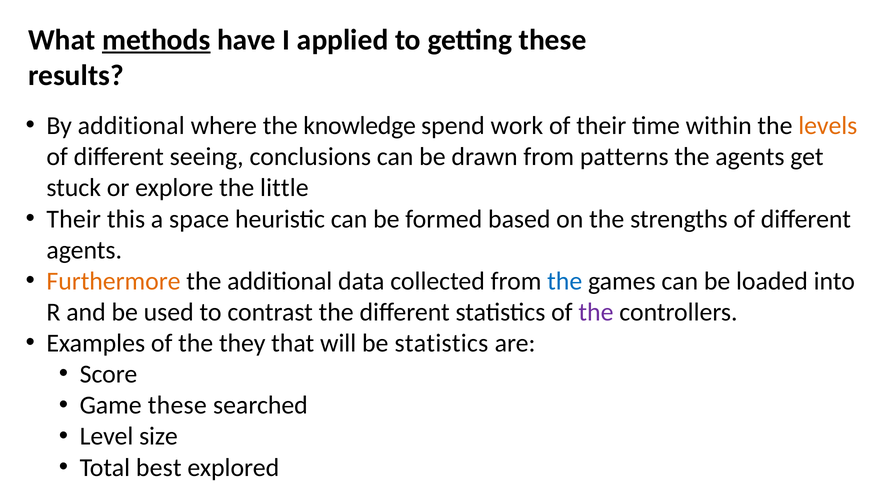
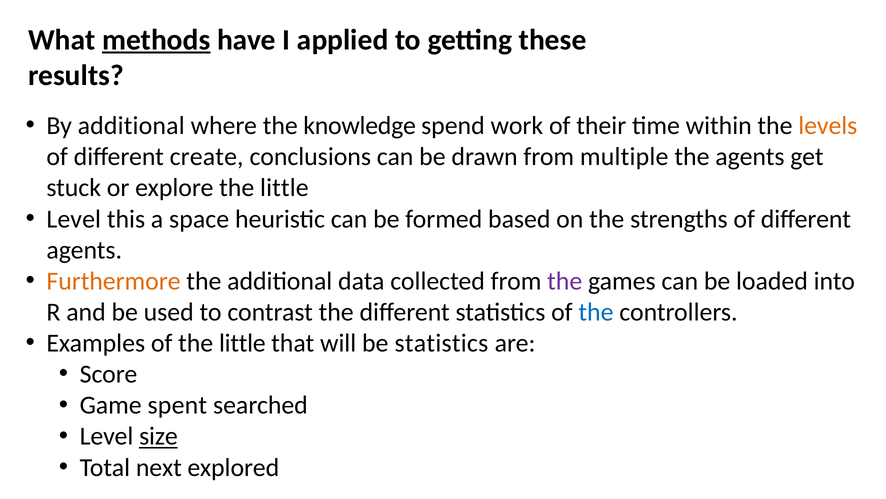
seeing: seeing -> create (207, 157)
patterns: patterns -> multiple (624, 157)
Their: Their -> Level (74, 219)
the colour: blue -> purple (565, 281)
the colour: purple -> blue (596, 312)
of the they: they -> little (242, 343)
Game these: these -> spent (177, 405)
size underline: none -> present (158, 436)
best: best -> next (159, 467)
